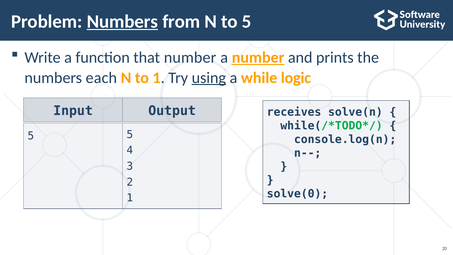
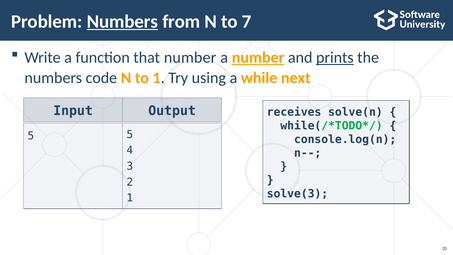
to 5: 5 -> 7 (247, 21)
prints underline: none -> present (335, 57)
each: each -> code (101, 78)
using underline: present -> none (209, 78)
logic: logic -> next (296, 78)
solve(0: solve(0 -> solve(3 (297, 194)
